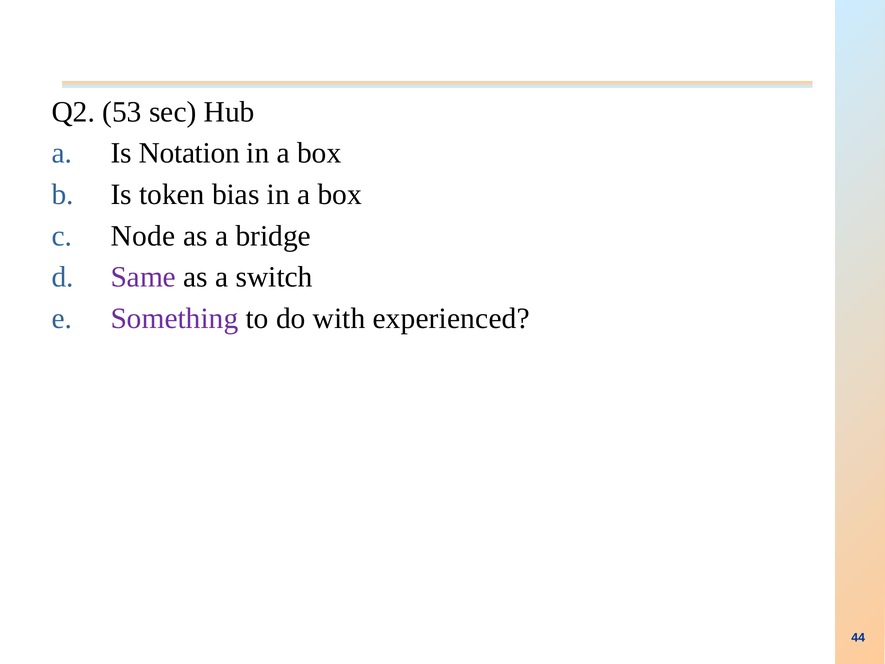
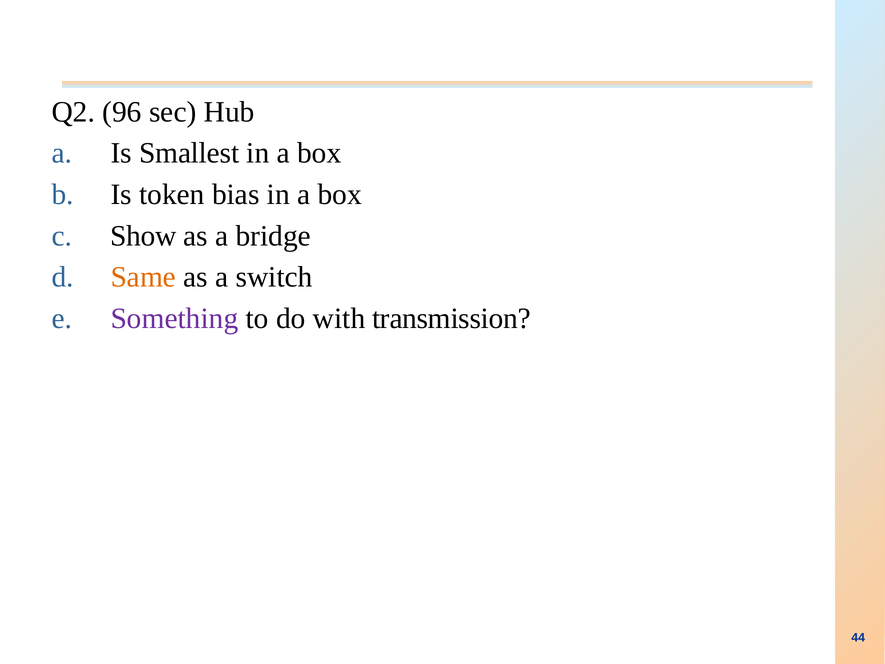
53: 53 -> 96 (122, 112)
Notation: Notation -> Smallest (189, 153)
Node: Node -> Show (143, 236)
Same colour: purple -> orange (143, 277)
experienced: experienced -> transmission (451, 318)
